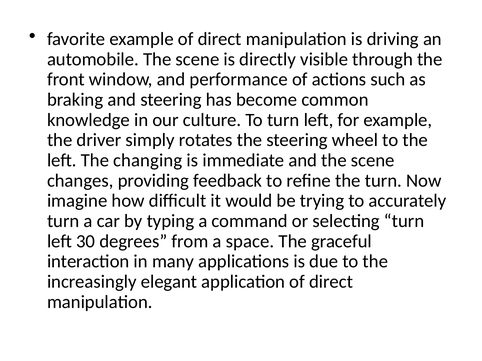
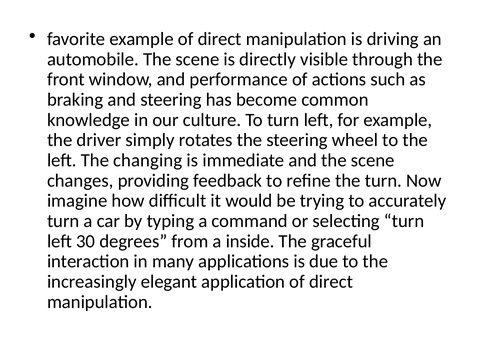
space: space -> inside (250, 242)
